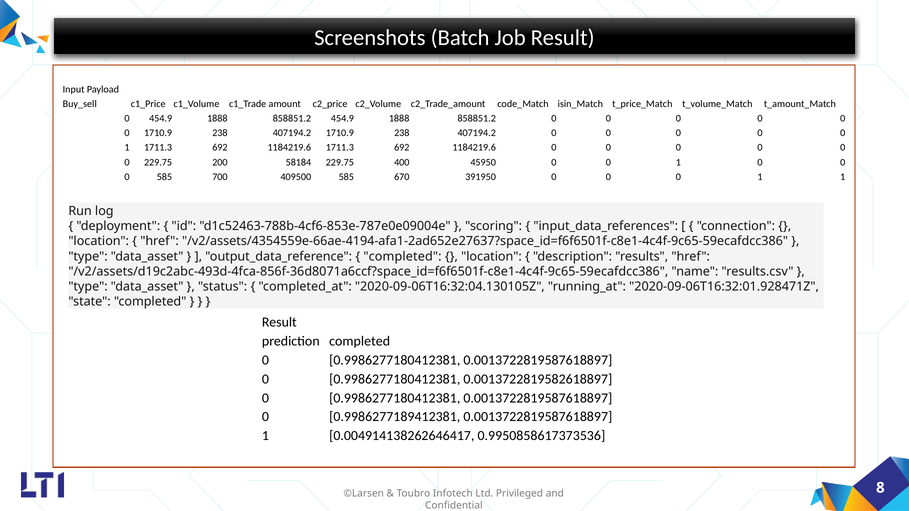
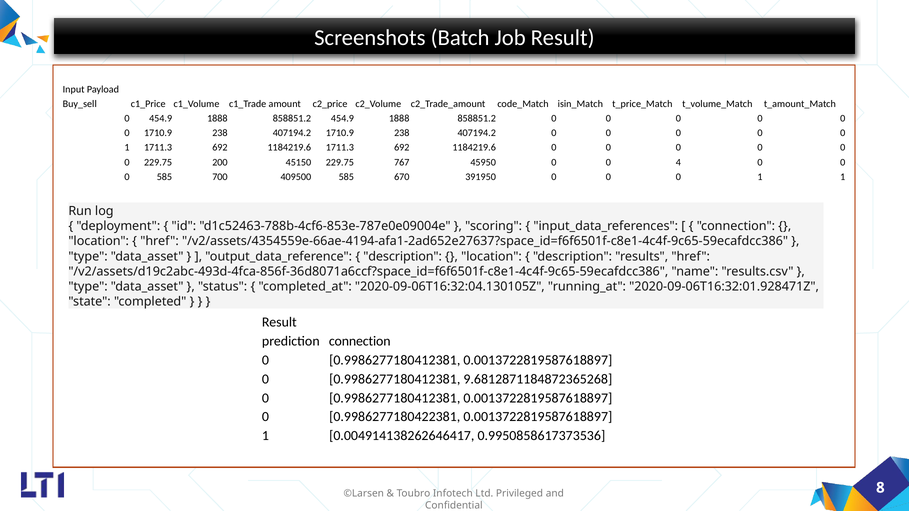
58184: 58184 -> 45150 (298, 162)
400: 400 -> 767 (402, 162)
45950 0 0 1: 1 -> 4 (678, 162)
completed: completed -> description (403, 257)
prediction completed: completed -> connection (360, 341)
0.0013722819582618897: 0.0013722819582618897 -> 9.6812871184872365268 (538, 379)
0.9986277189412381: 0.9986277189412381 -> 0.9986277180422381 (395, 417)
